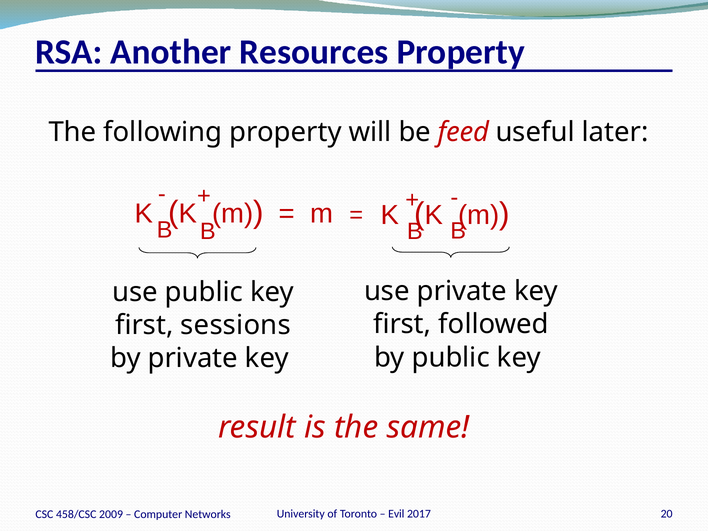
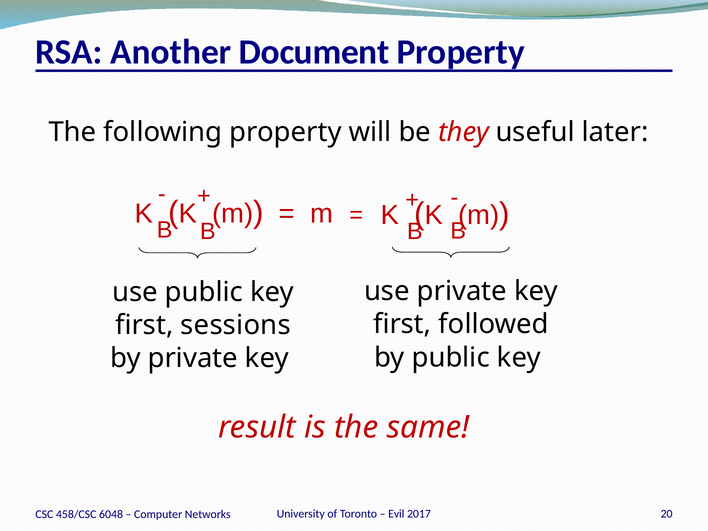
Resources: Resources -> Document (314, 52)
feed: feed -> they (464, 132)
2009: 2009 -> 6048 (111, 514)
